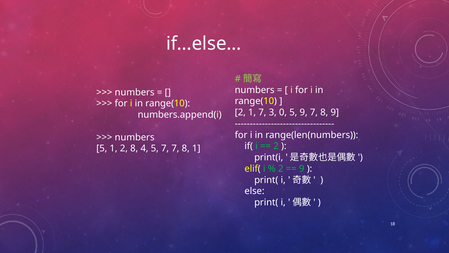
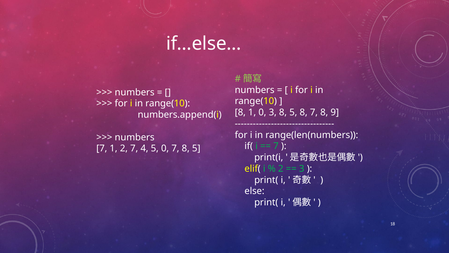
2: 2 -> 8 (240, 112)
1 7: 7 -> 0 (262, 112)
3 0: 0 -> 8 (283, 112)
5 9: 9 -> 8 (304, 112)
2: 2 -> 7 (276, 146)
5: 5 -> 7 (102, 148)
2 8: 8 -> 7 (134, 148)
5 7: 7 -> 0 (165, 148)
7 8 1: 1 -> 5 (196, 148)
9: 9 -> 3 (302, 168)
